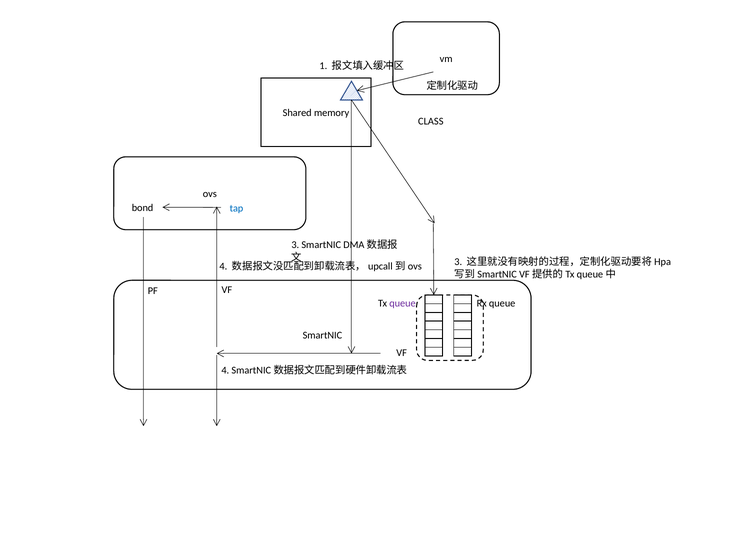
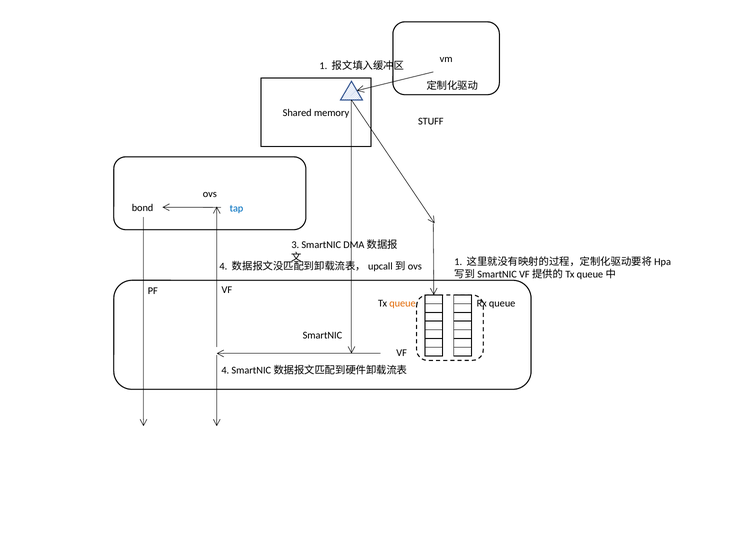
CLASS: CLASS -> STUFF (431, 121)
3: 3 -> 1 (458, 262)
queue colour: purple -> orange (403, 303)
